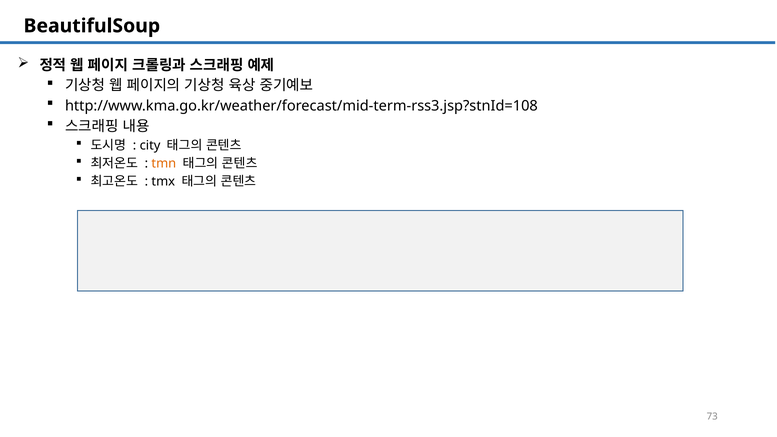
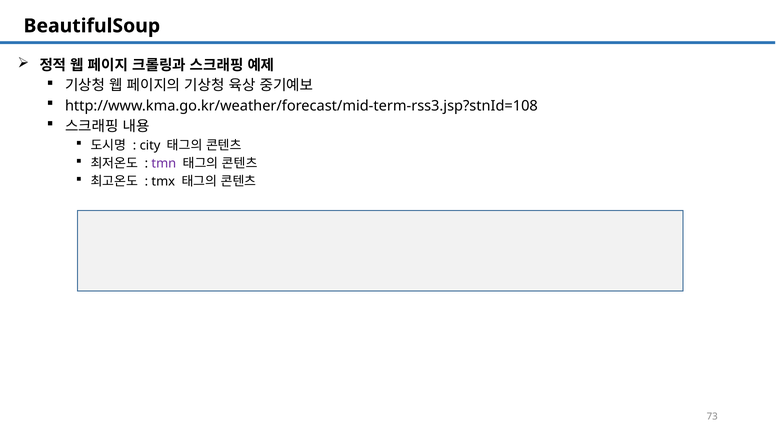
tmn colour: orange -> purple (164, 164)
